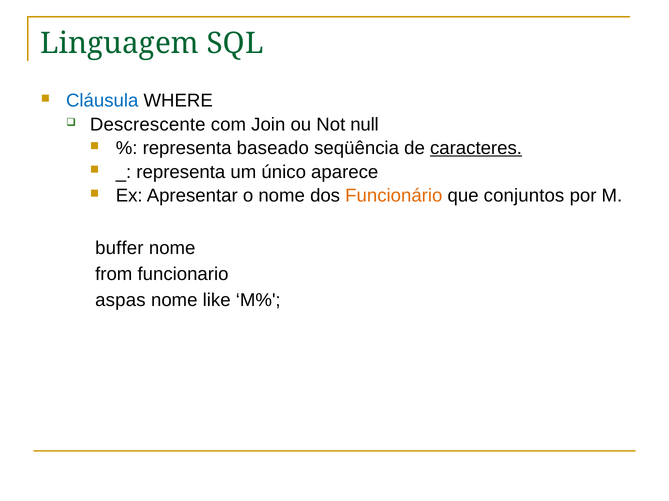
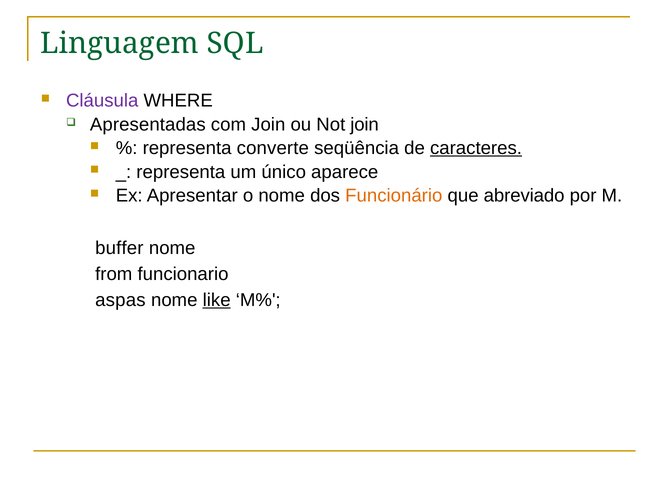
Cláusula colour: blue -> purple (102, 101)
Descrescente: Descrescente -> Apresentadas (148, 125)
Not null: null -> join (365, 125)
baseado: baseado -> converte (273, 148)
conjuntos: conjuntos -> abreviado (524, 196)
like underline: none -> present (217, 300)
